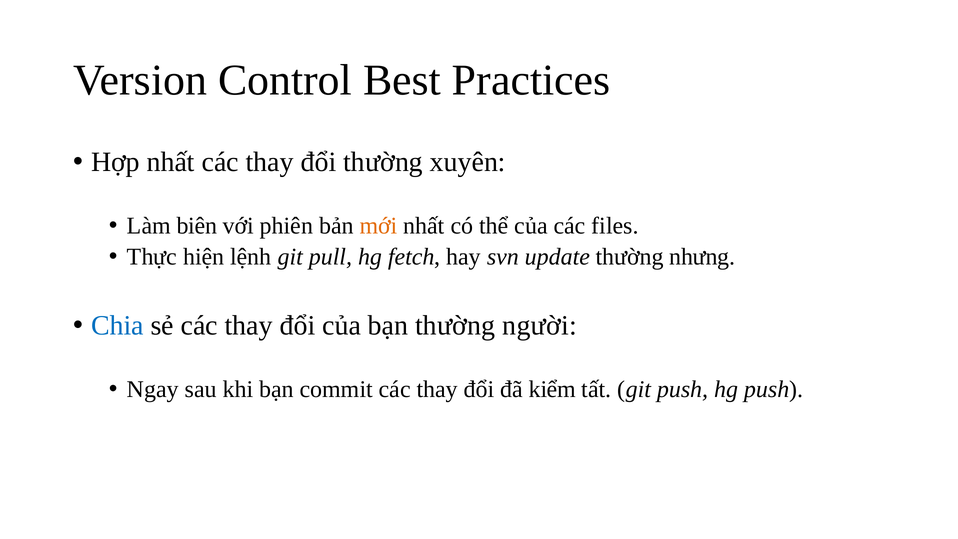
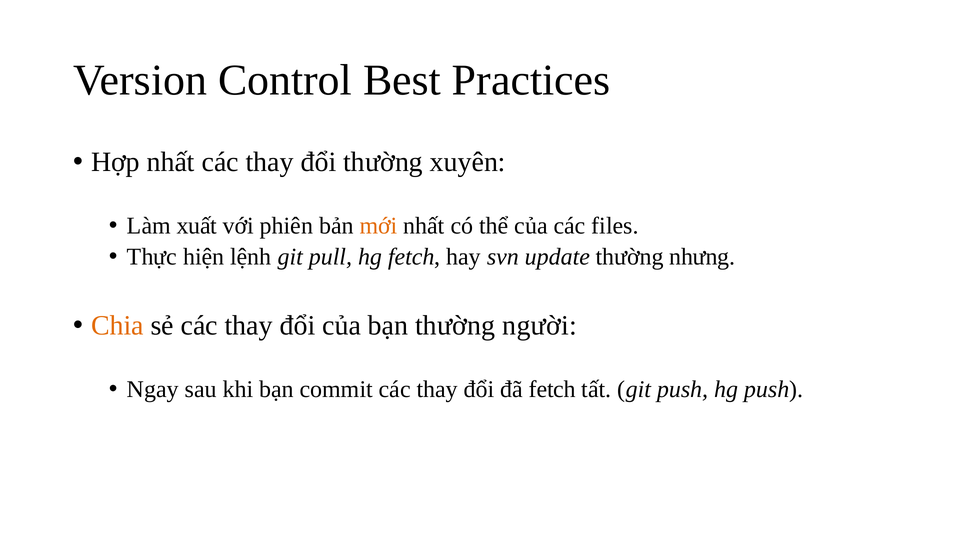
biên: biên -> xuất (197, 226)
Chia colour: blue -> orange (117, 325)
đã kiểm: kiểm -> fetch (552, 389)
